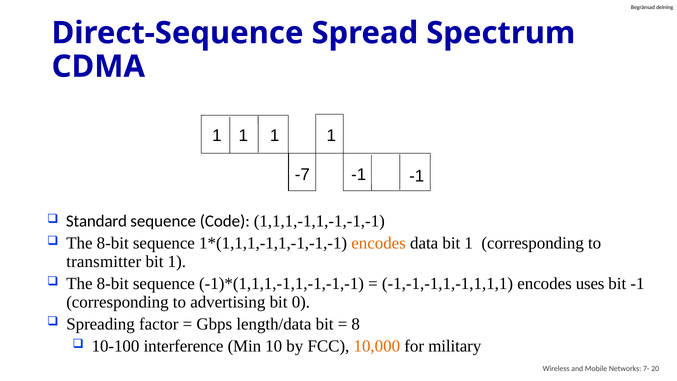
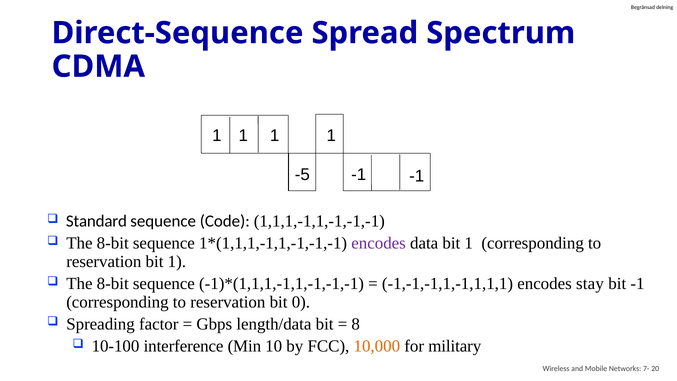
-7: -7 -> -5 (302, 174)
encodes colour: orange -> purple (379, 243)
transmitter: transmitter -> reservation (104, 262)
uses: uses -> stay (590, 284)
advertising: advertising -> reservation (228, 302)
